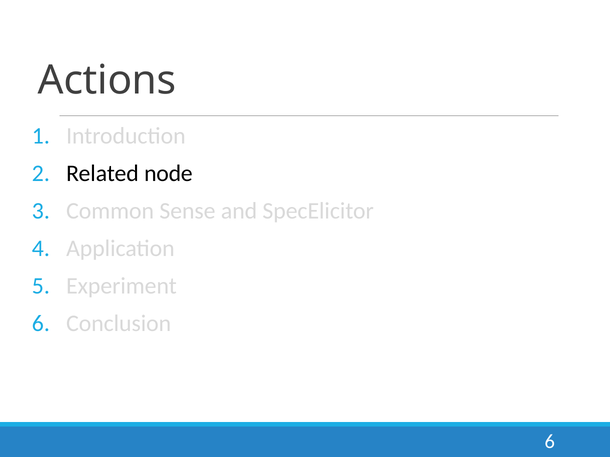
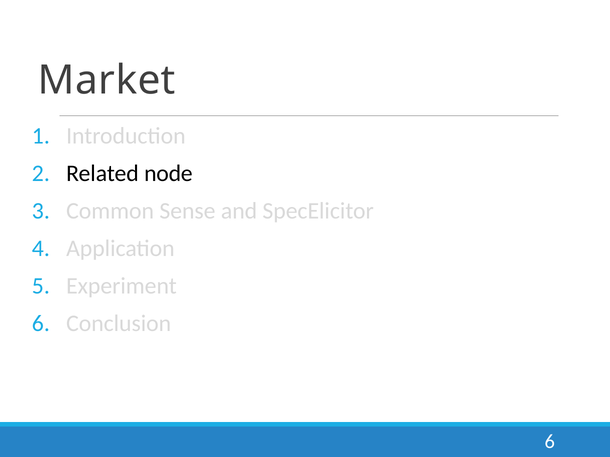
Actions: Actions -> Market (107, 80)
